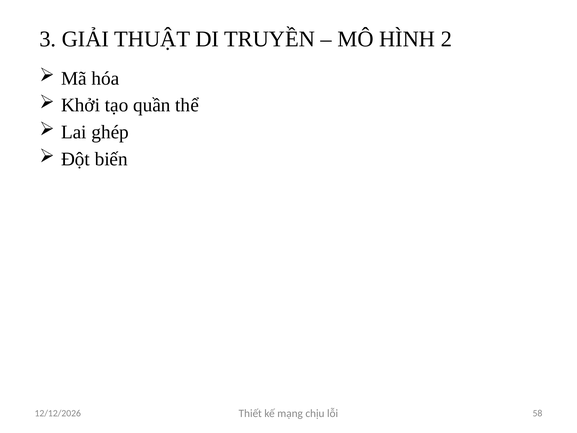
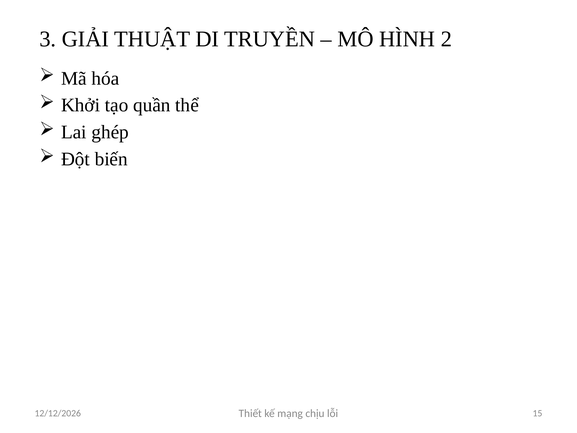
58: 58 -> 15 (538, 413)
